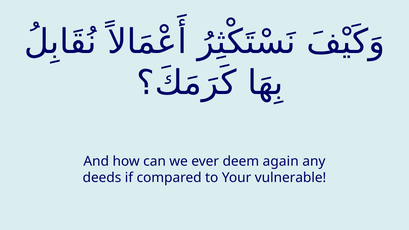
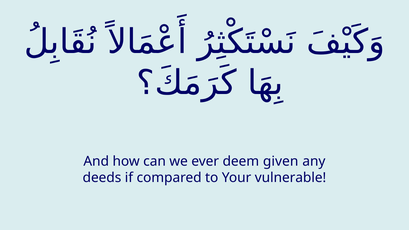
again: again -> given (281, 161)
